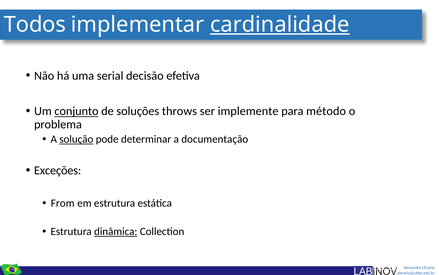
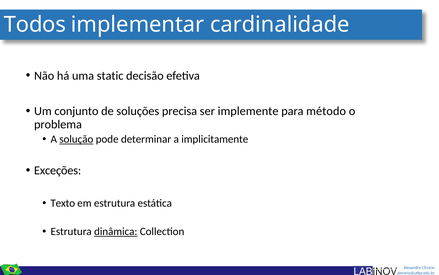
cardinalidade underline: present -> none (280, 24)
serial: serial -> static (110, 76)
conjunto underline: present -> none (76, 111)
throws: throws -> precisa (180, 111)
documentação: documentação -> implicitamente (215, 139)
From: From -> Texto (63, 203)
